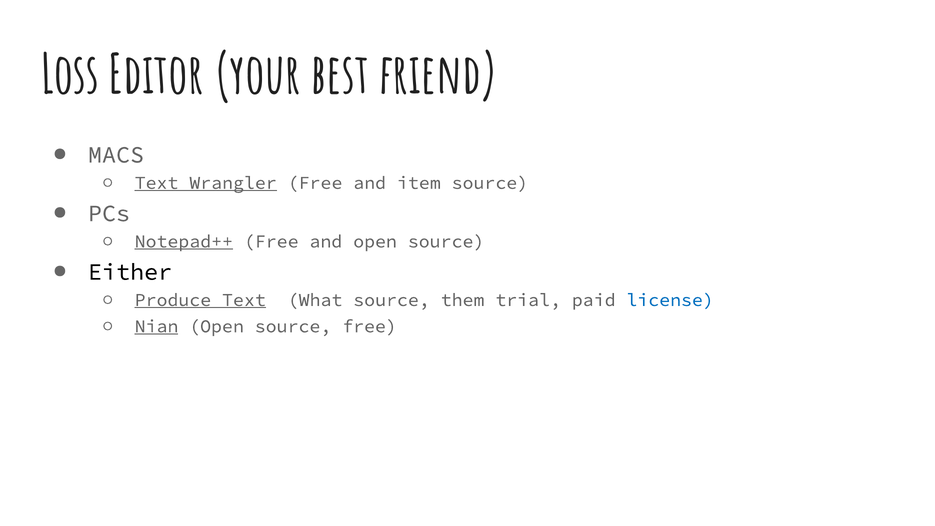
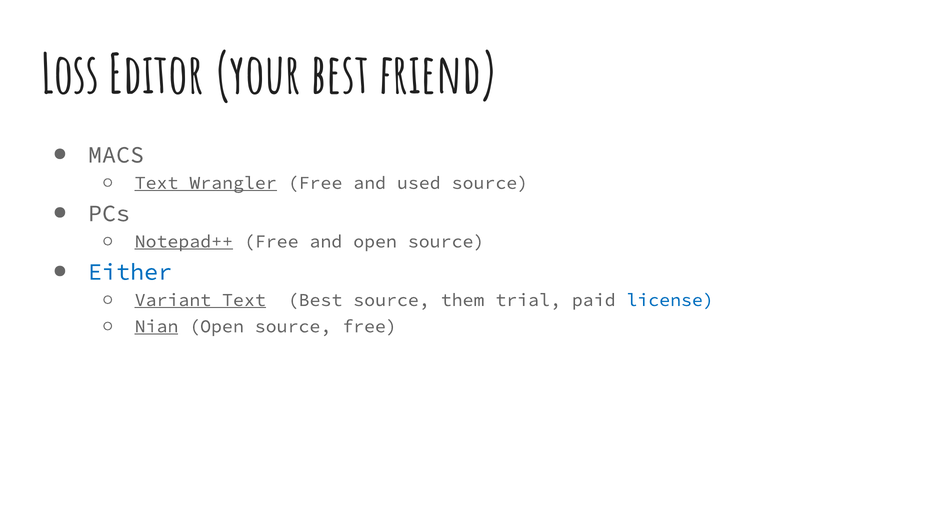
item: item -> used (419, 183)
Either colour: black -> blue (130, 272)
Produce: Produce -> Variant (173, 300)
Text What: What -> Best (315, 300)
